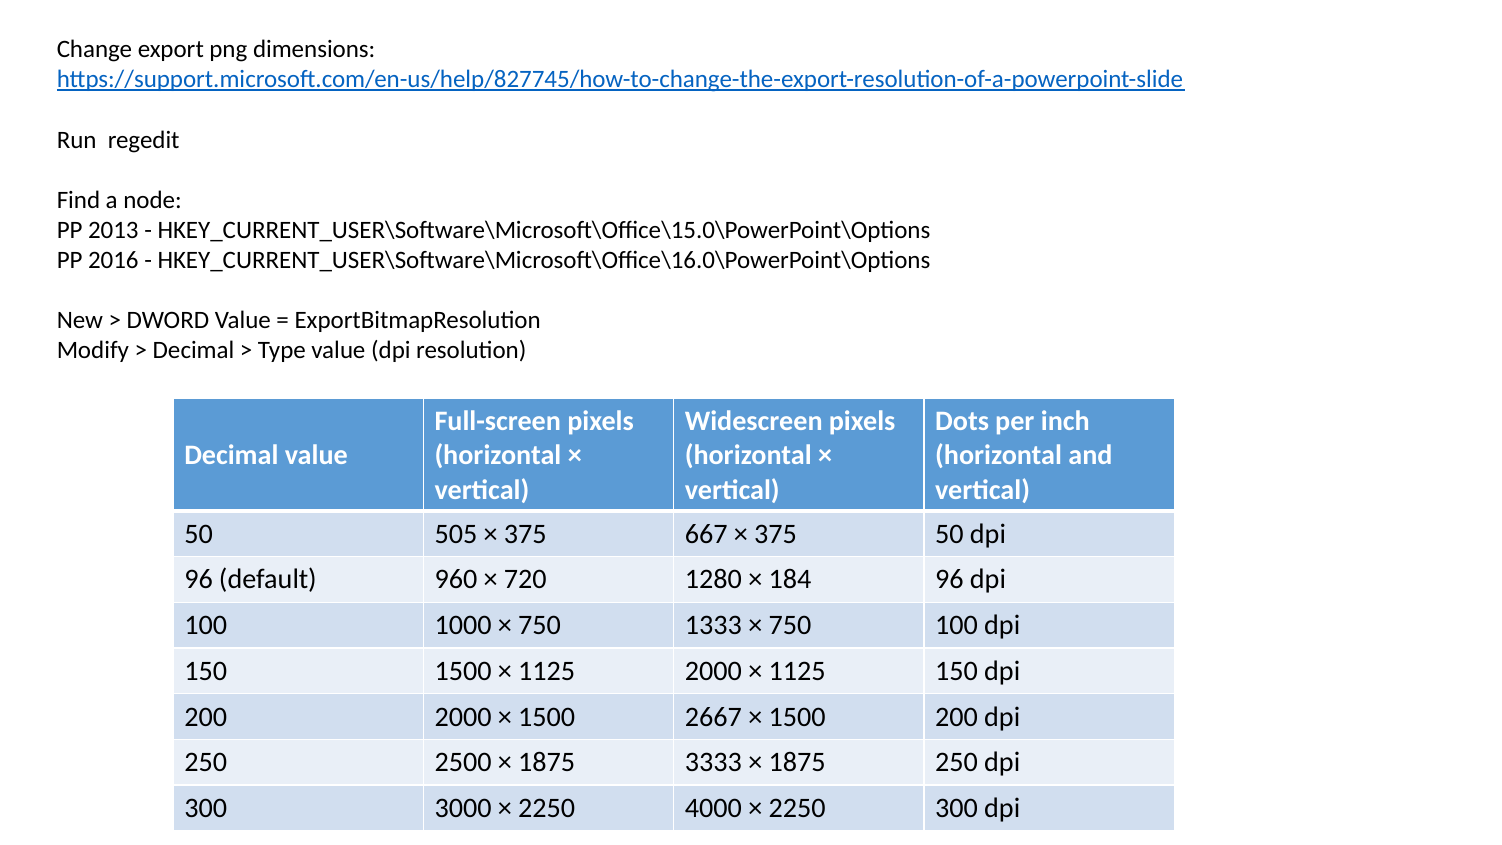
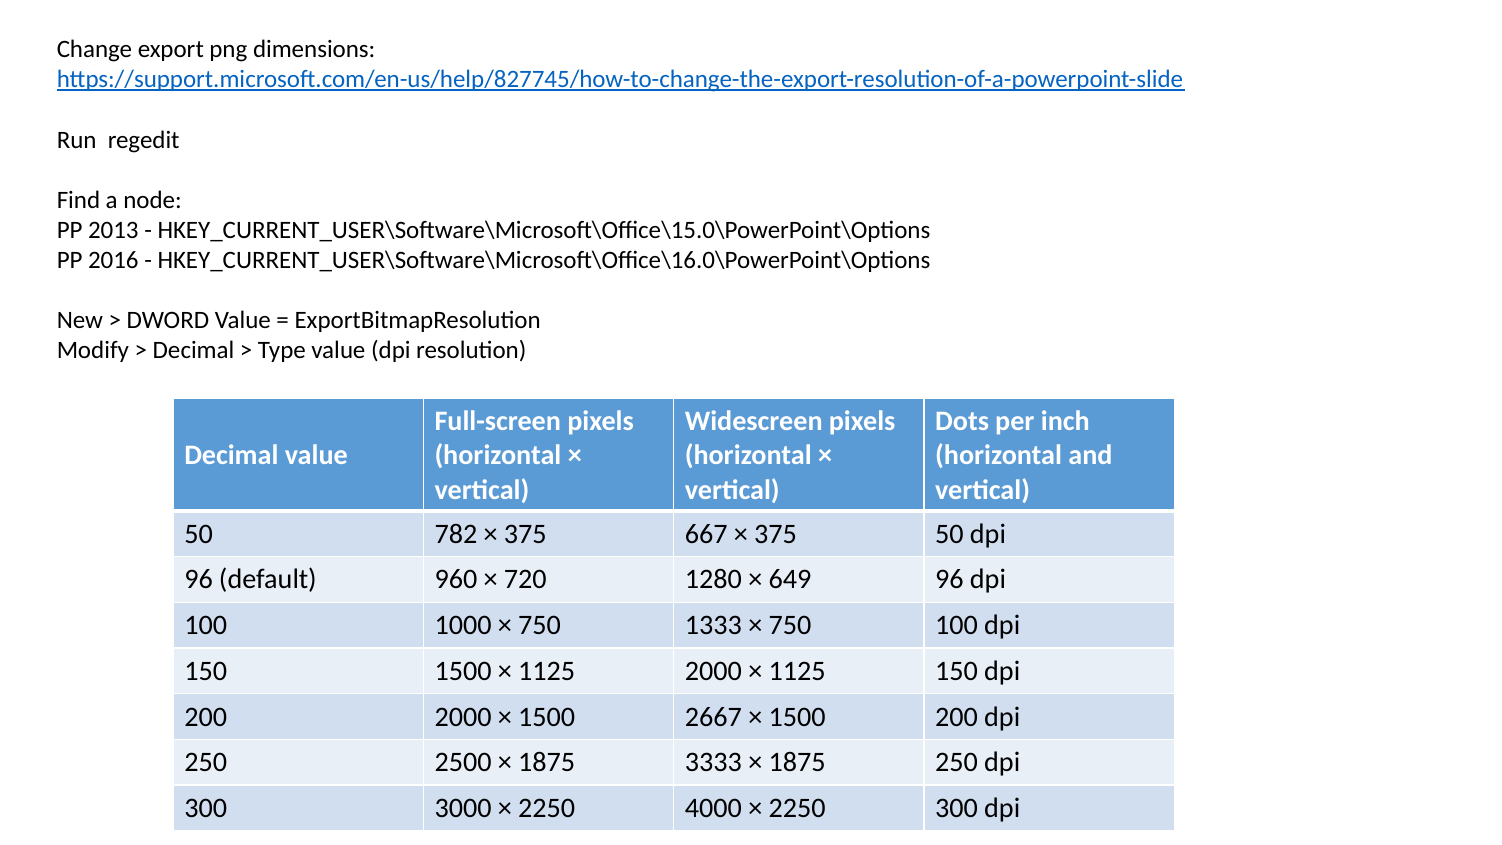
505: 505 -> 782 (456, 534)
184: 184 -> 649 (790, 580)
